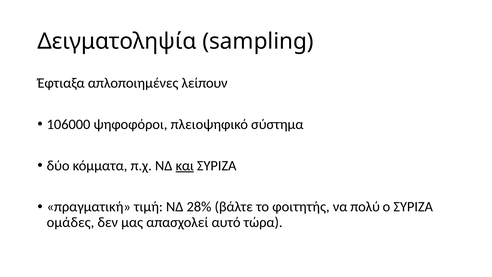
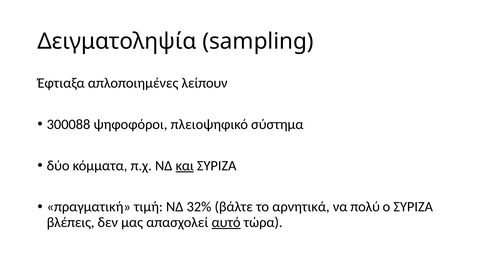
106000: 106000 -> 300088 (69, 124)
28%: 28% -> 32% (199, 207)
φοιτητής: φοιτητής -> αρνητικά (301, 207)
ομάδες: ομάδες -> βλέπεις (71, 222)
αυτό underline: none -> present (226, 222)
